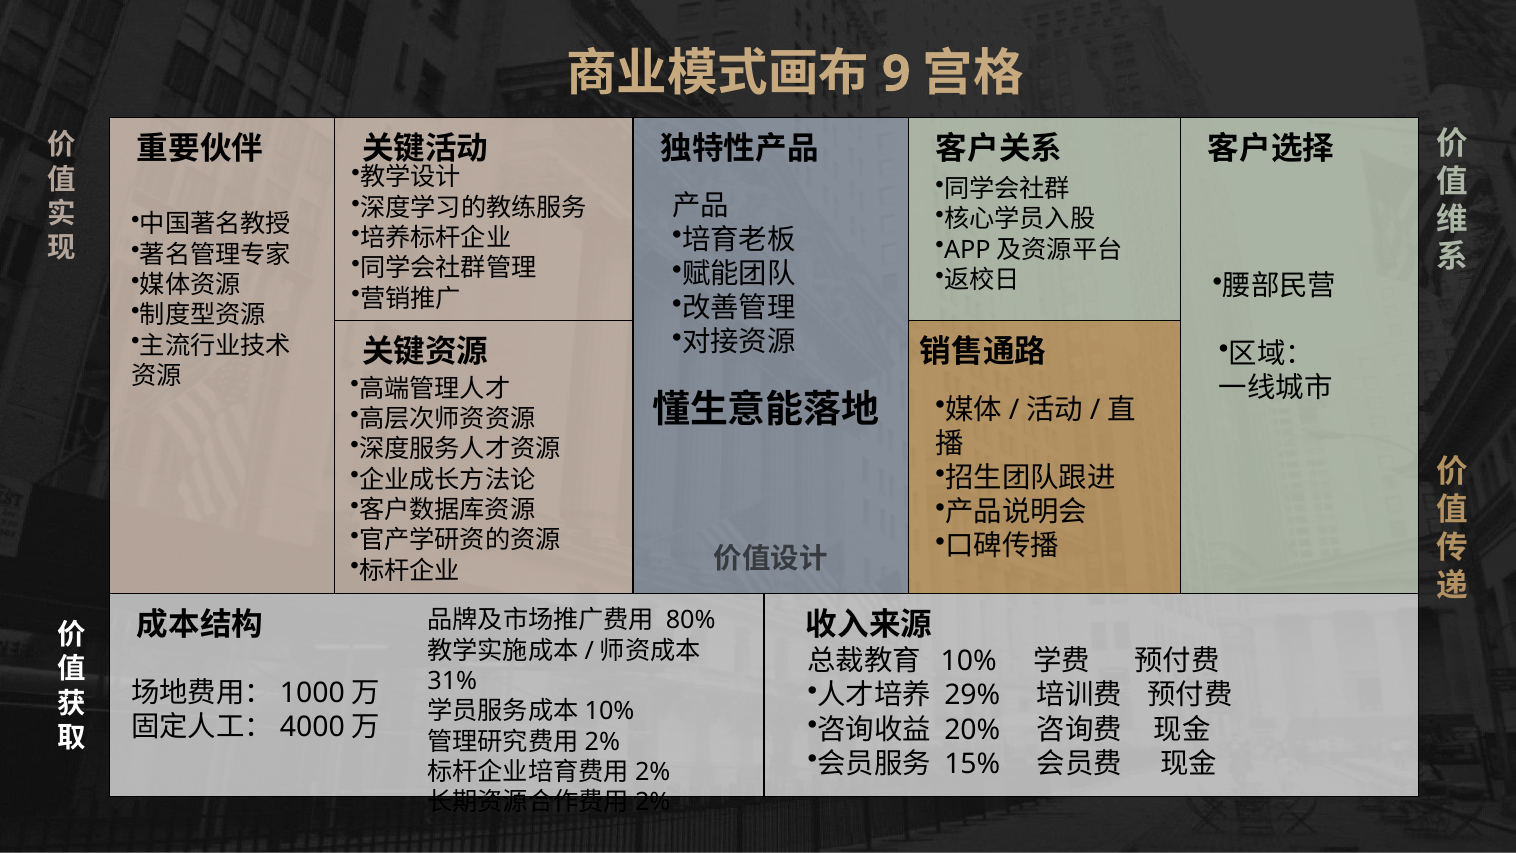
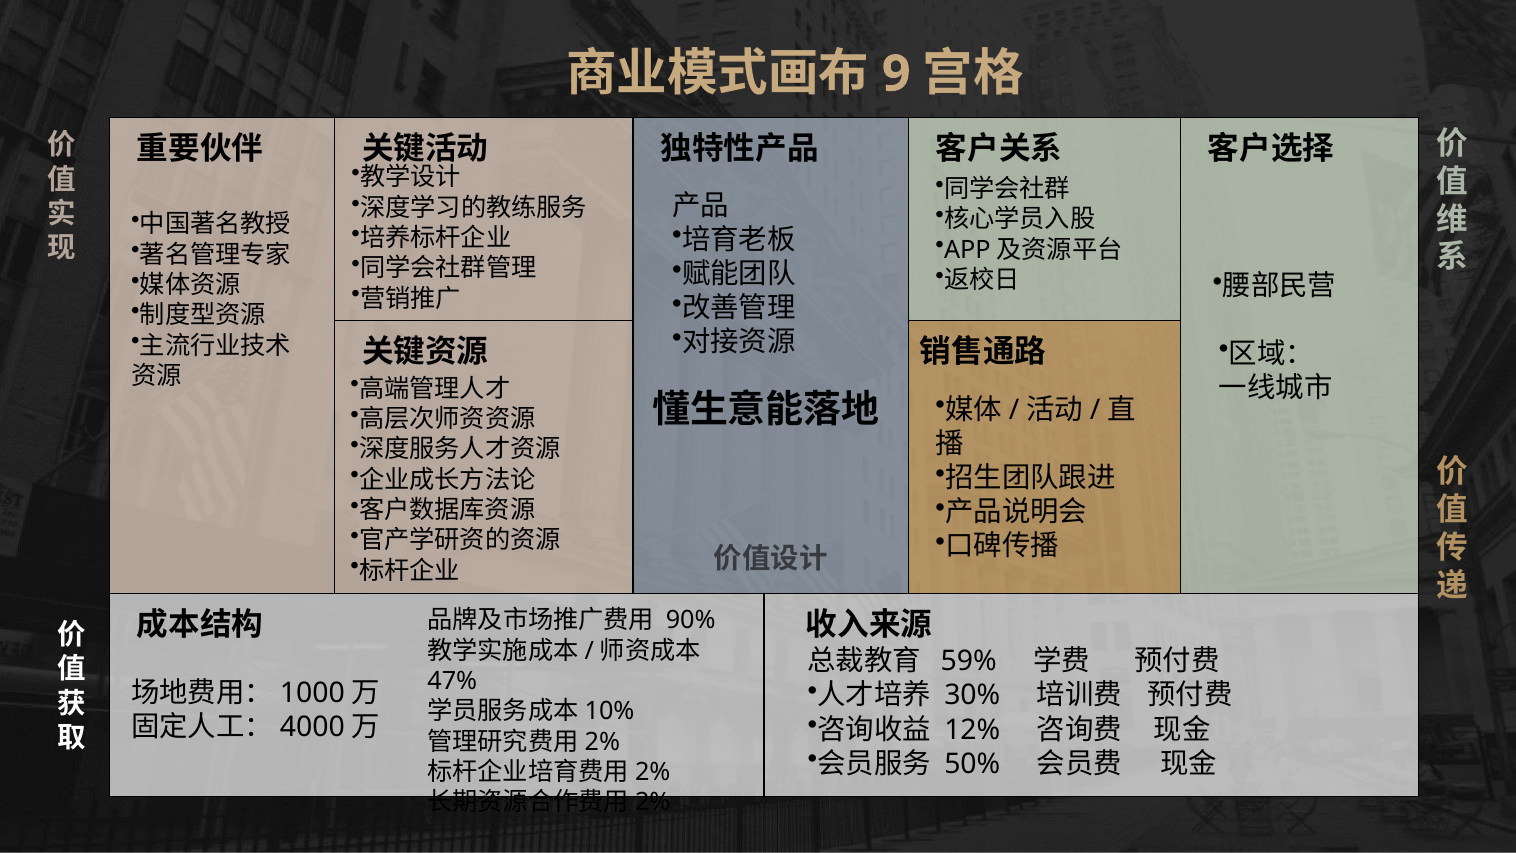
80%: 80% -> 90% (691, 620)
10%: 10% -> 59% (969, 661)
31%: 31% -> 47% (452, 681)
29%: 29% -> 30% (972, 695)
20%: 20% -> 12% (972, 729)
15%: 15% -> 50% (972, 764)
